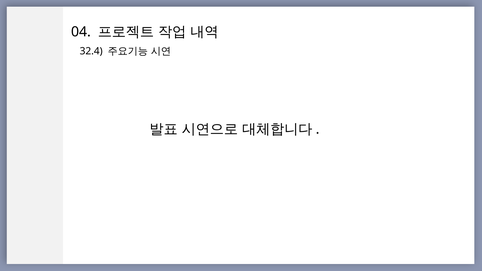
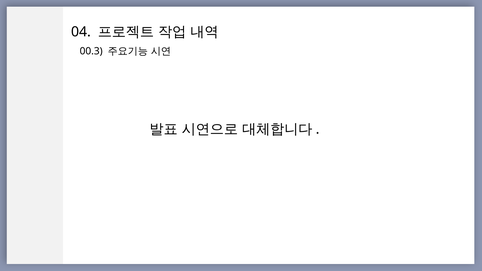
32.4: 32.4 -> 00.3 (91, 51)
